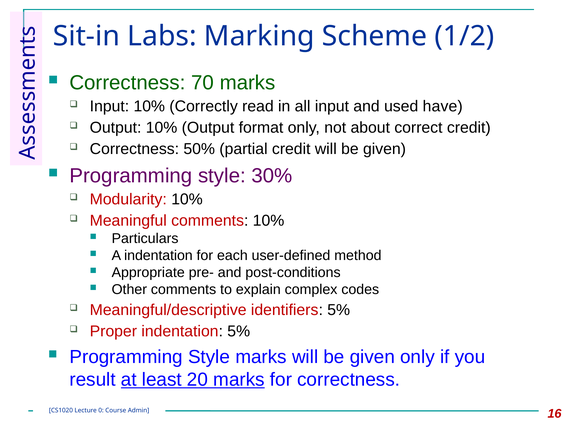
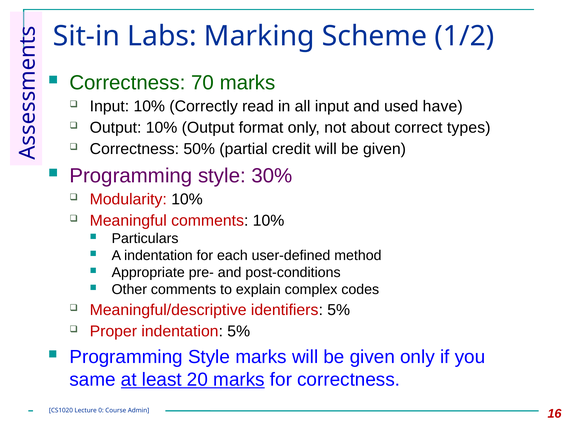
correct credit: credit -> types (469, 128)
result: result -> same (93, 380)
